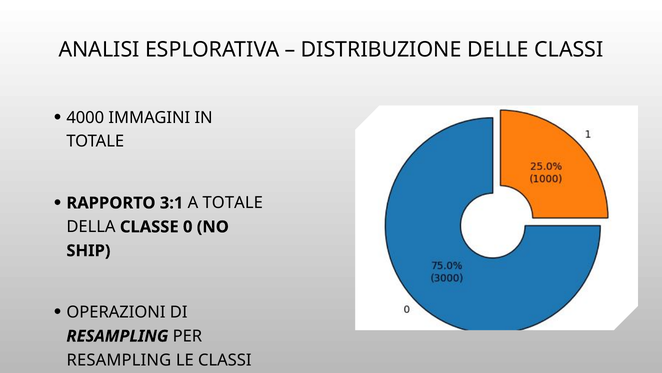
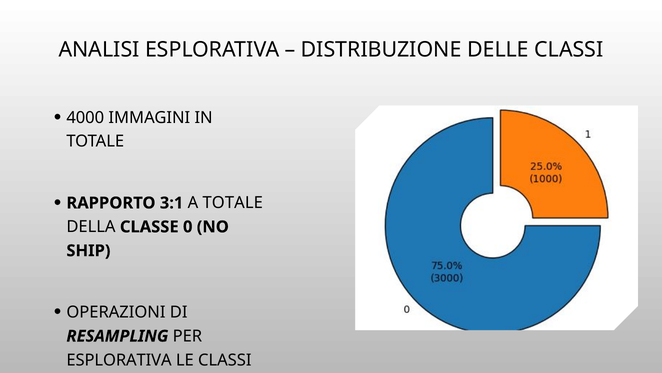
RESAMPLING: RESAMPLING -> ESPLORATIVA (119, 360)
